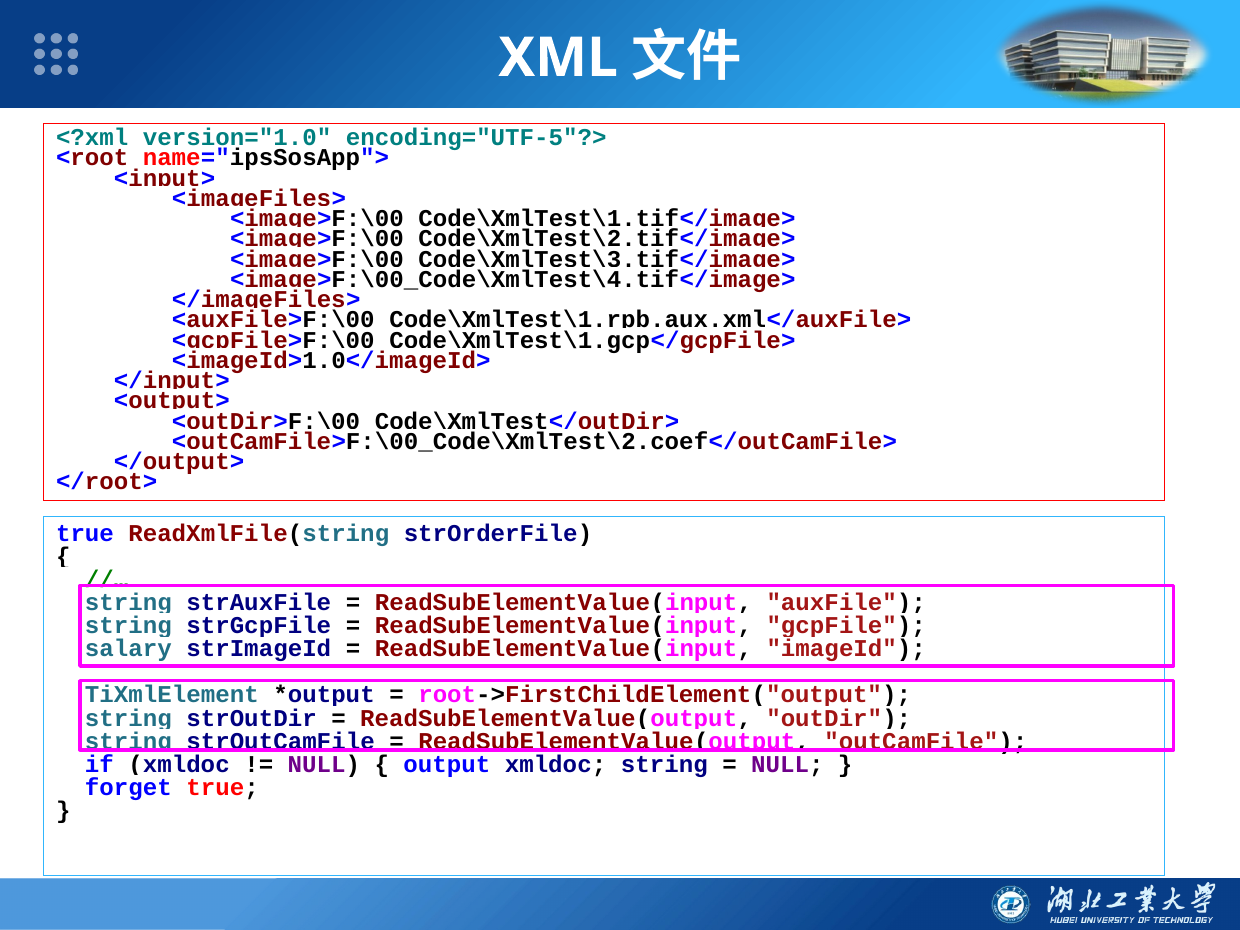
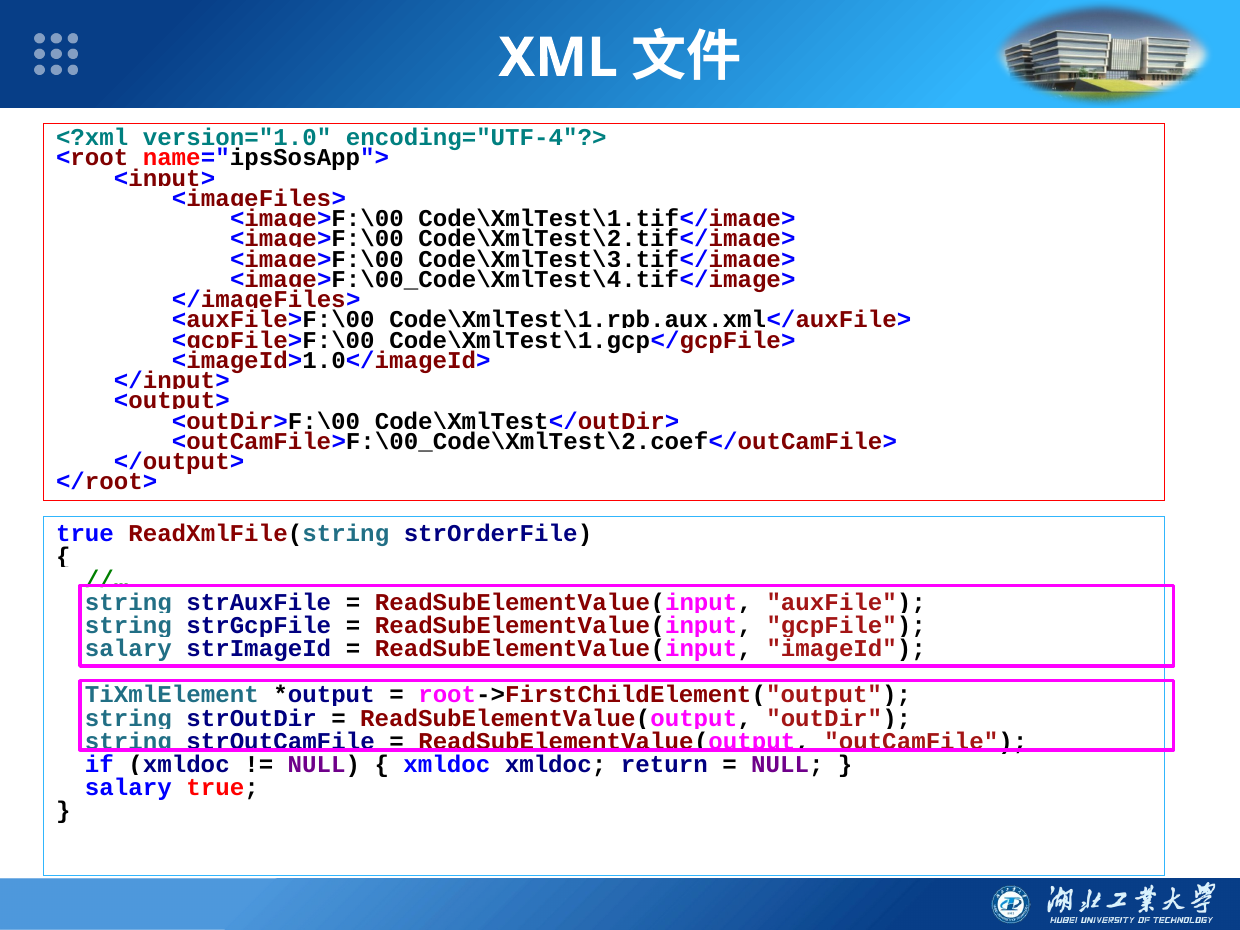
encoding="UTF-5"?>: encoding="UTF-5"?> -> encoding="UTF-4"?> (476, 138)
output: output -> xmldoc (447, 764)
xmldoc string: string -> return (664, 764)
forget: forget -> salary (128, 788)
